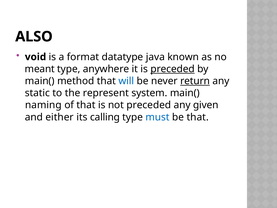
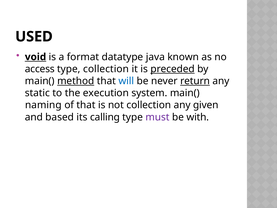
ALSO: ALSO -> USED (34, 37)
void underline: none -> present (36, 57)
meant: meant -> access (40, 69)
type anywhere: anywhere -> collection (106, 69)
method underline: none -> present (76, 81)
represent: represent -> execution (106, 93)
not preceded: preceded -> collection (149, 105)
either: either -> based (60, 117)
must colour: blue -> purple (157, 117)
be that: that -> with (198, 117)
